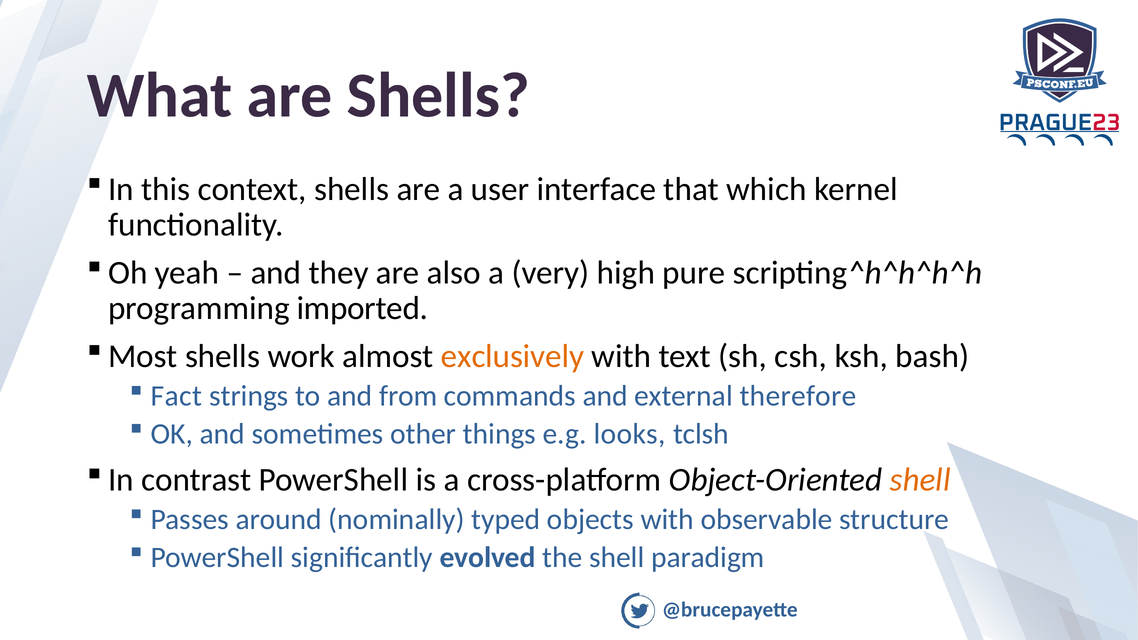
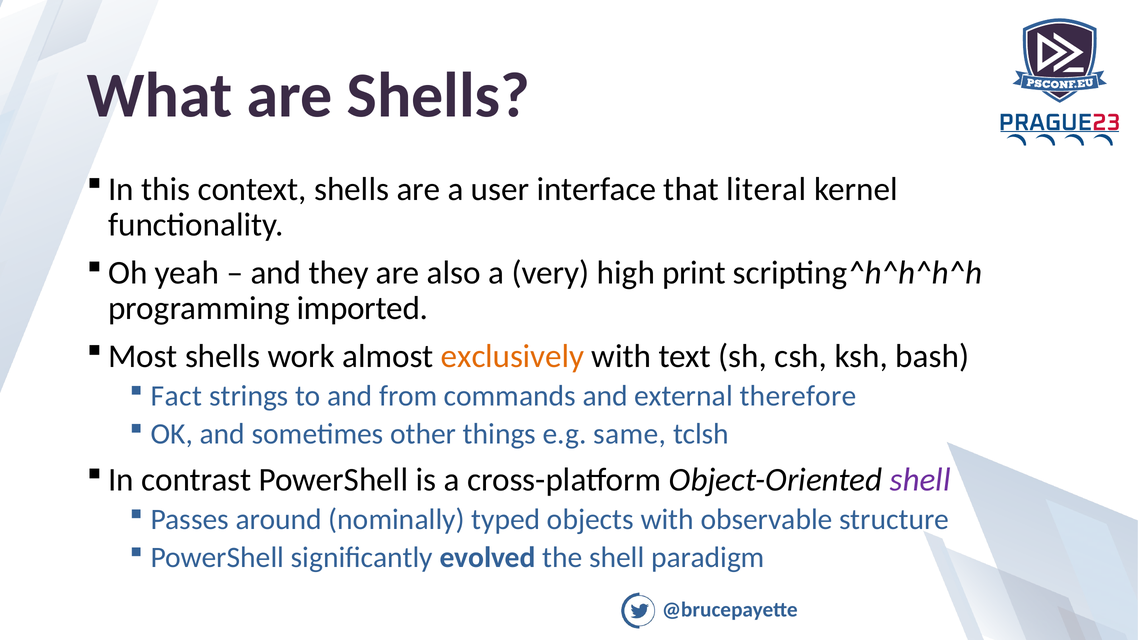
which: which -> literal (766, 189)
pure: pure -> print (694, 273)
looks: looks -> same (630, 434)
shell colour: orange -> purple (920, 480)
